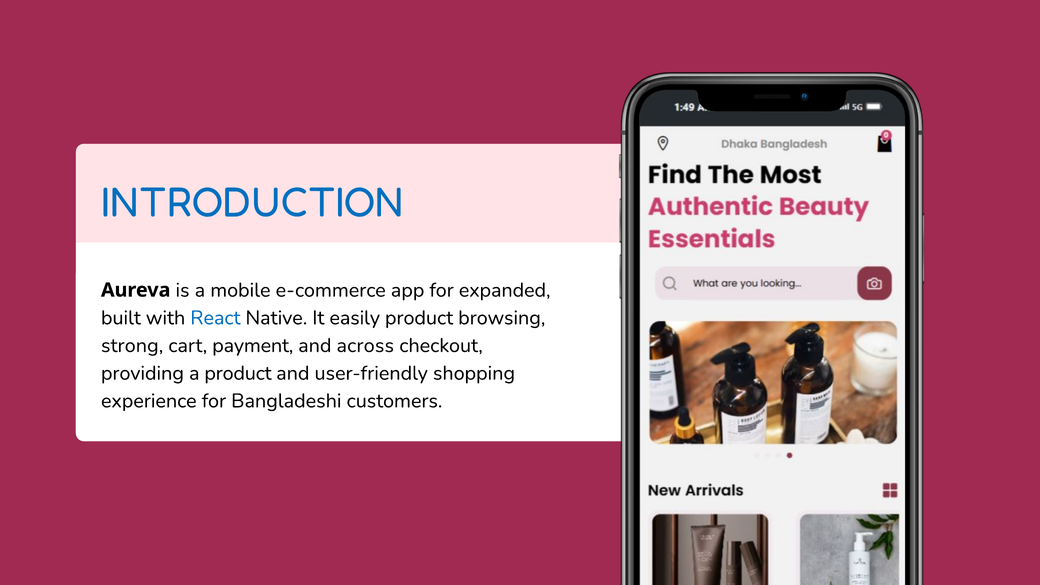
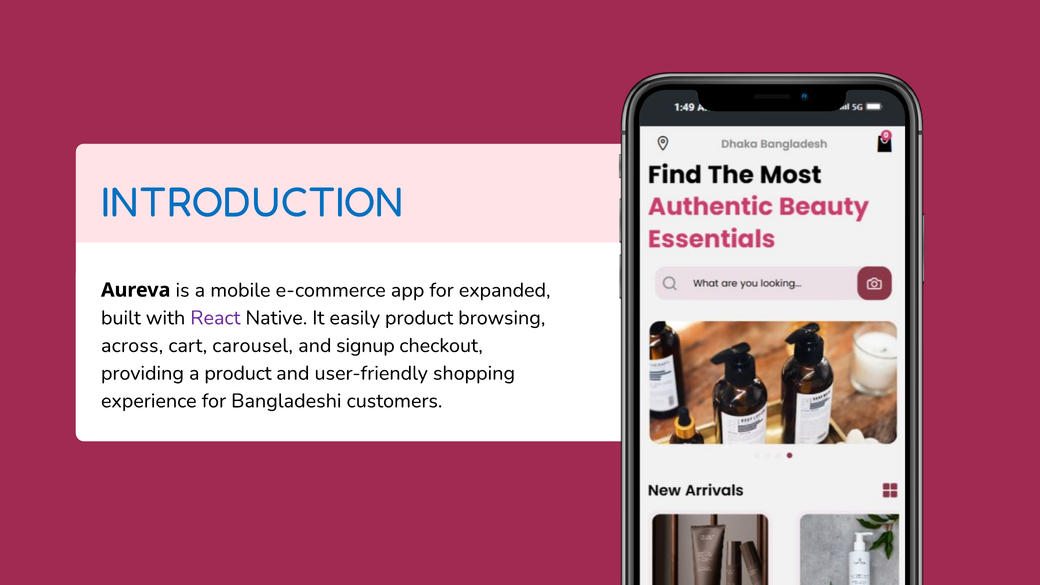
React colour: blue -> purple (215, 318)
strong: strong -> across (132, 345)
payment: payment -> carousel (253, 345)
across: across -> signup (365, 345)
